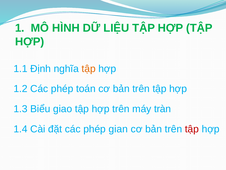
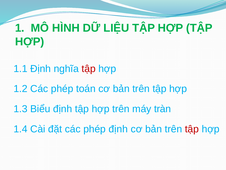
tập colour: orange -> red (89, 68)
Biểu giao: giao -> định (63, 109)
phép gian: gian -> định (118, 129)
